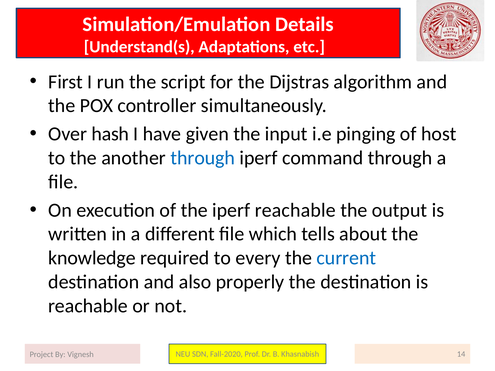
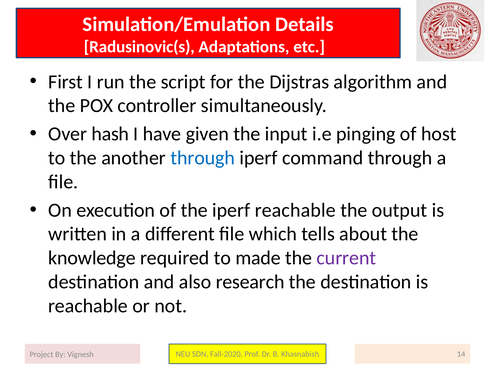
Understand(s: Understand(s -> Radusinovic(s (139, 47)
every: every -> made (258, 258)
current colour: blue -> purple (346, 258)
properly: properly -> research (250, 282)
